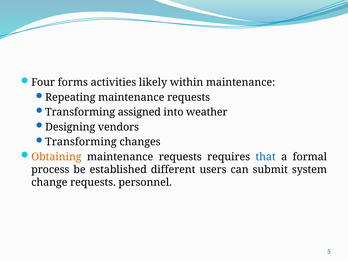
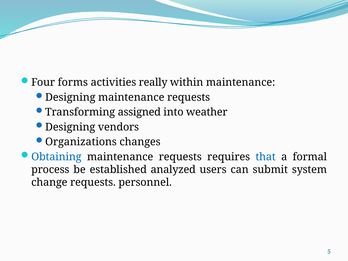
likely: likely -> really (153, 82)
Repeating: Repeating -> Designing (70, 97)
Transforming: Transforming -> Organizations (81, 142)
Obtaining colour: orange -> blue (56, 157)
different: different -> analyzed (173, 170)
